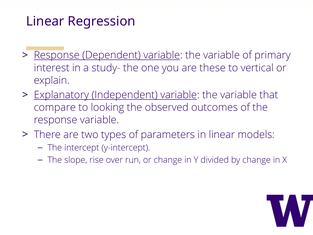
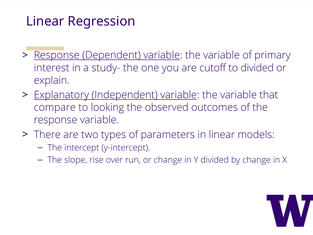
these: these -> cutoff (213, 68)
to vertical: vertical -> divided (257, 68)
